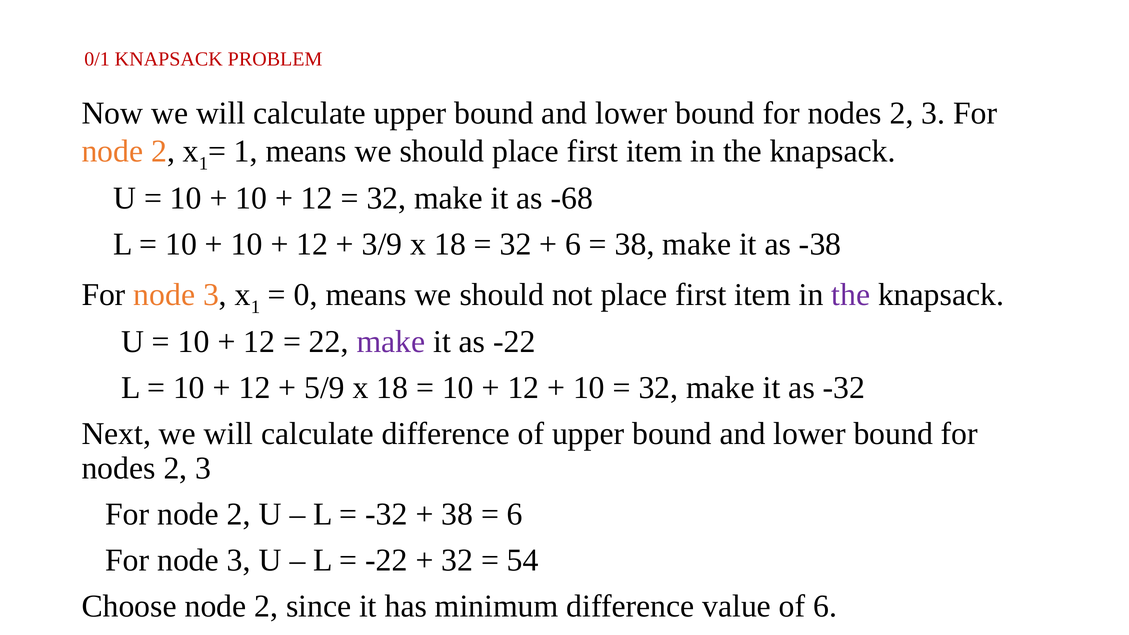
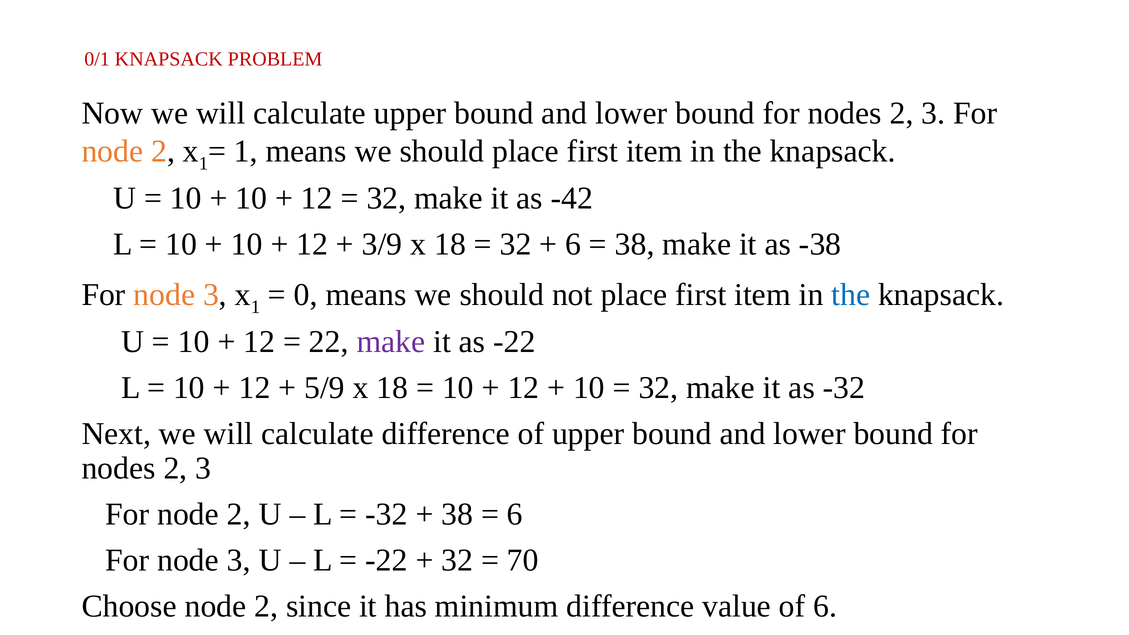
-68: -68 -> -42 (572, 198)
the colour: purple -> blue (851, 295)
54: 54 -> 70 (523, 560)
